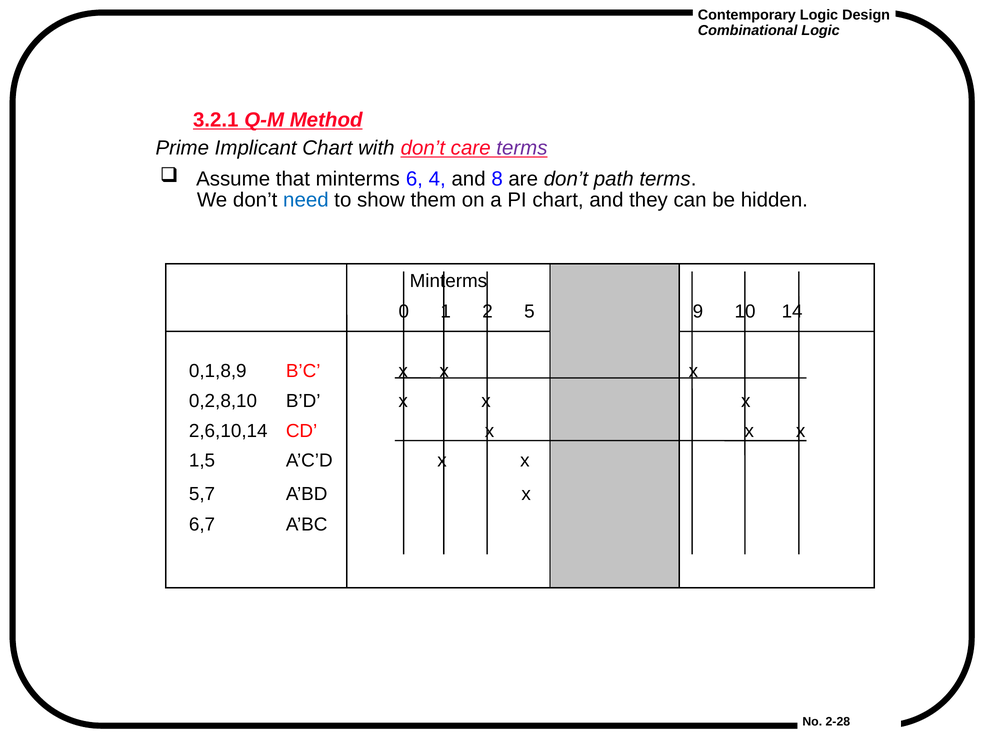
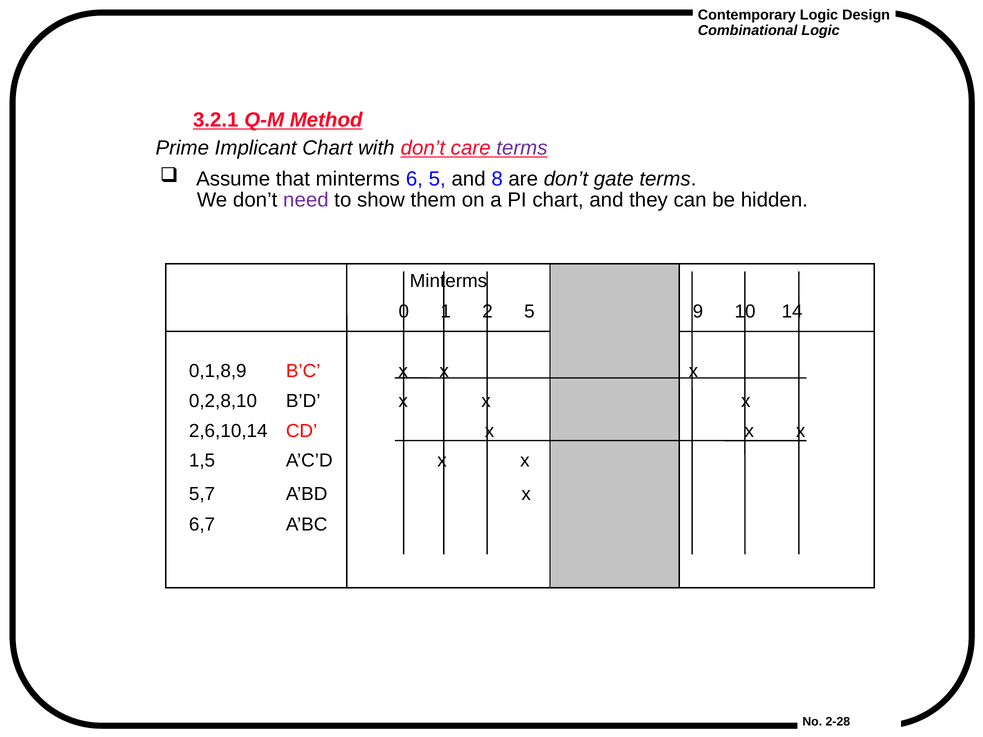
6 4: 4 -> 5 (437, 179)
path: path -> gate (614, 179)
need colour: blue -> purple (306, 200)
